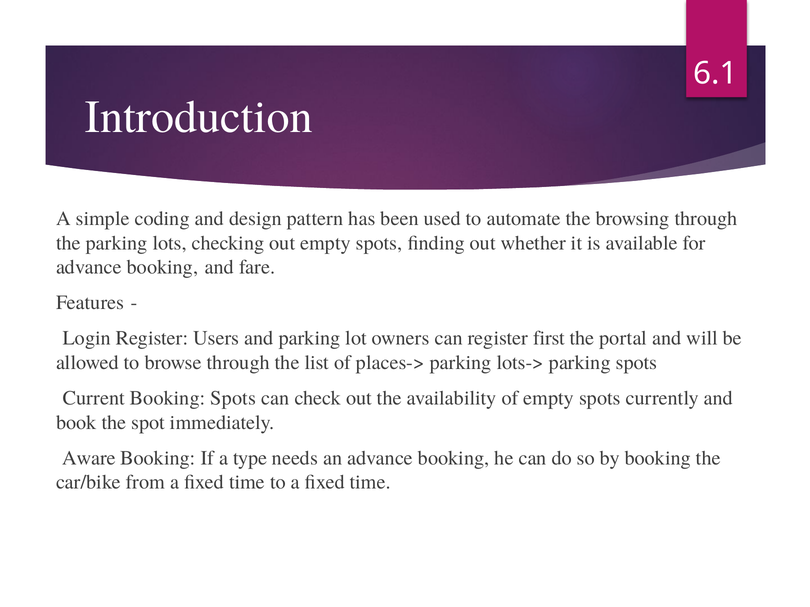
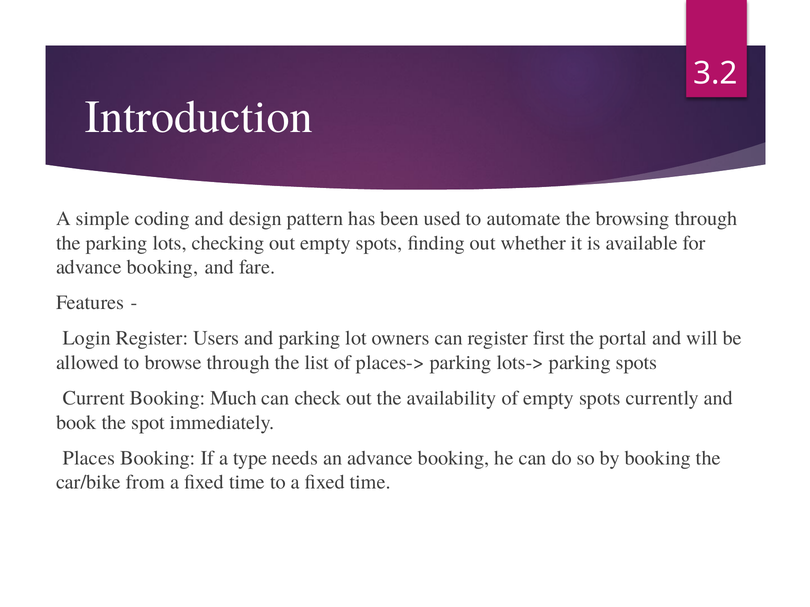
6.1: 6.1 -> 3.2 (715, 73)
Booking Spots: Spots -> Much (233, 398)
Aware: Aware -> Places (89, 458)
